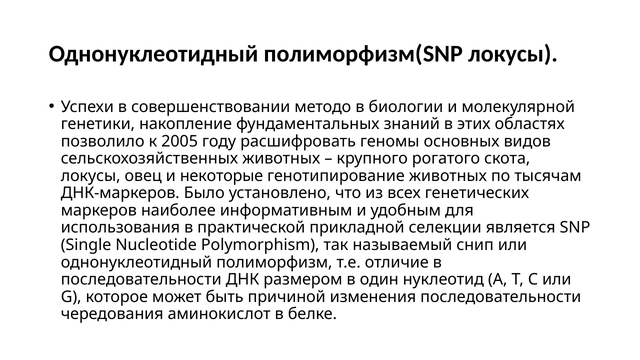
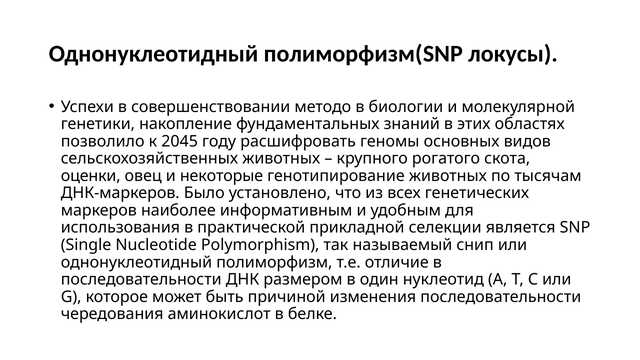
2005: 2005 -> 2045 (180, 141)
локусы: локусы -> оценки (91, 176)
